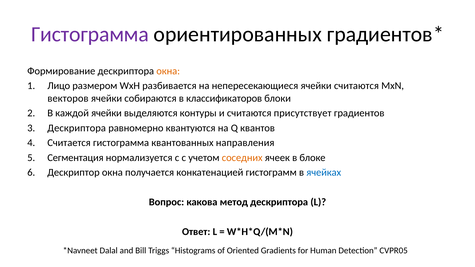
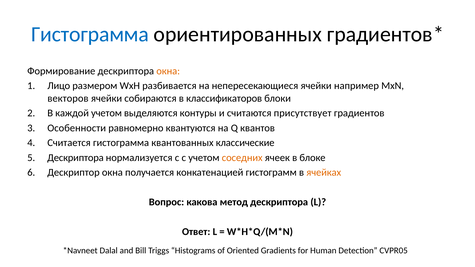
Гистограмма colour: purple -> blue (90, 34)
ячейки считаются: считаются -> например (356, 86)
каждой ячейки: ячейки -> учетом (106, 113)
Дескриптора: Дескриптора -> Особенности (77, 128)
направления: направления -> классические (245, 143)
Сегментация: Сегментация -> Дескриптора (75, 158)
ячейках colour: blue -> orange (324, 173)
